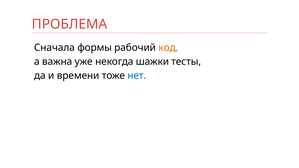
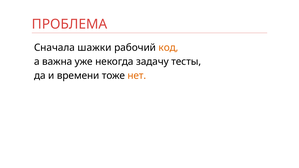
формы: формы -> шажки (95, 48)
шажки: шажки -> задачу (152, 62)
нет colour: blue -> orange (137, 76)
